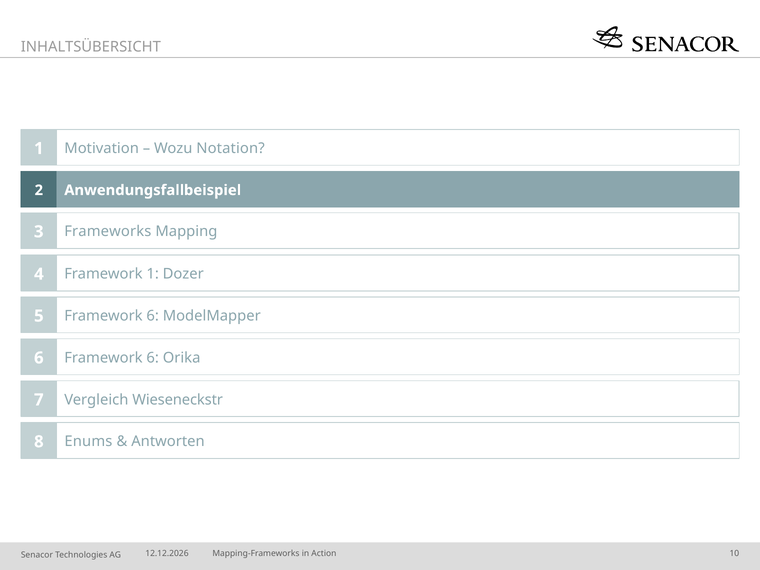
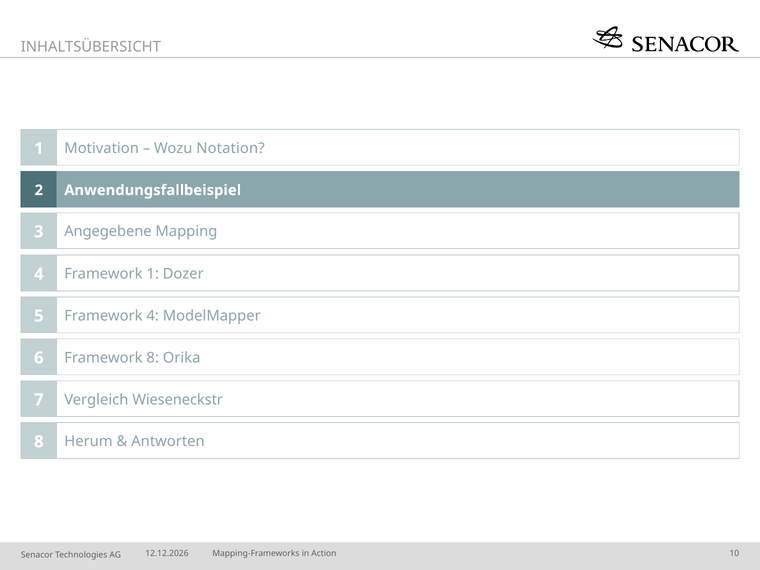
Frameworks: Frameworks -> Angegebene (108, 232)
5 Framework 6: 6 -> 4 (153, 316)
6 Framework 6: 6 -> 8 (153, 358)
Enums: Enums -> Herum (89, 442)
